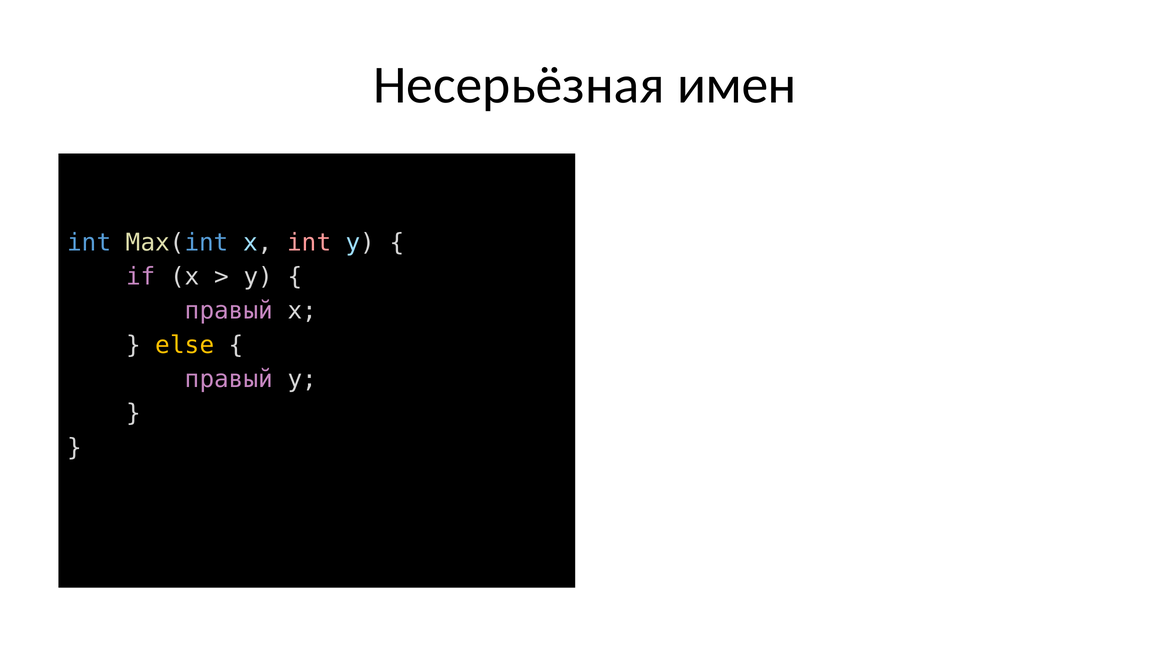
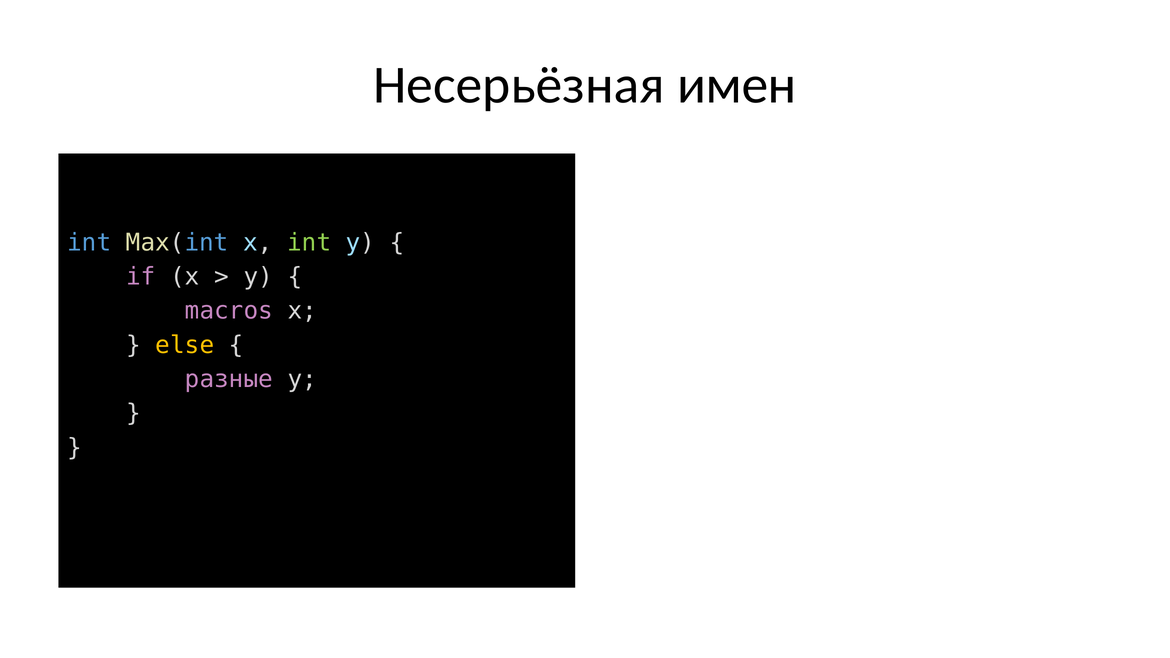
int colour: pink -> light green (309, 243)
правый: правый -> macros (229, 311)
правый: правый -> разные (229, 379)
